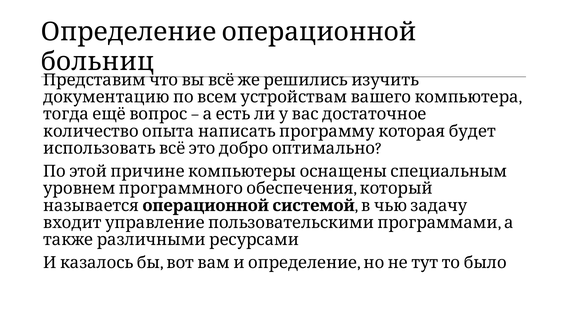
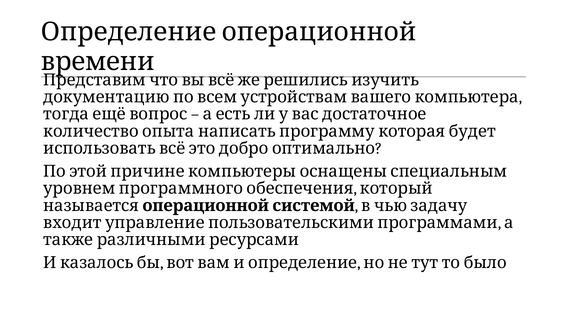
больниц: больниц -> времени (98, 62)
